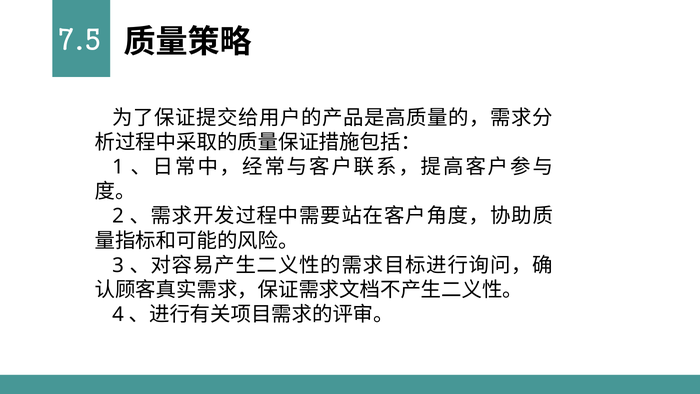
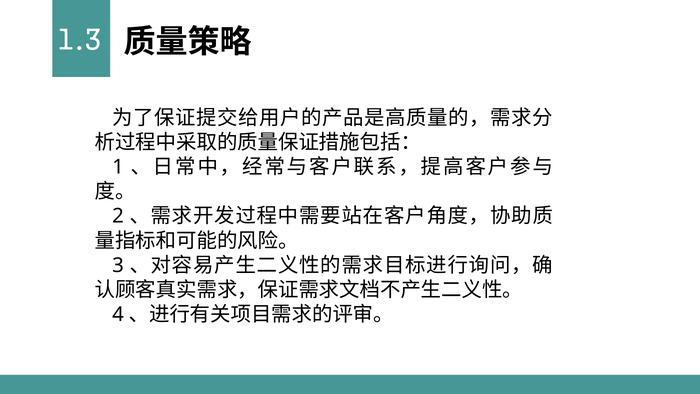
7.5: 7.5 -> 1.3 (79, 40)
